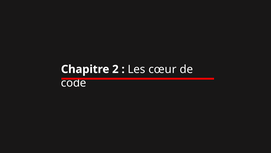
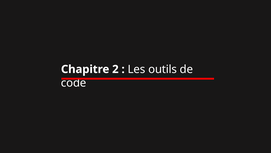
cœur: cœur -> outils (163, 69)
